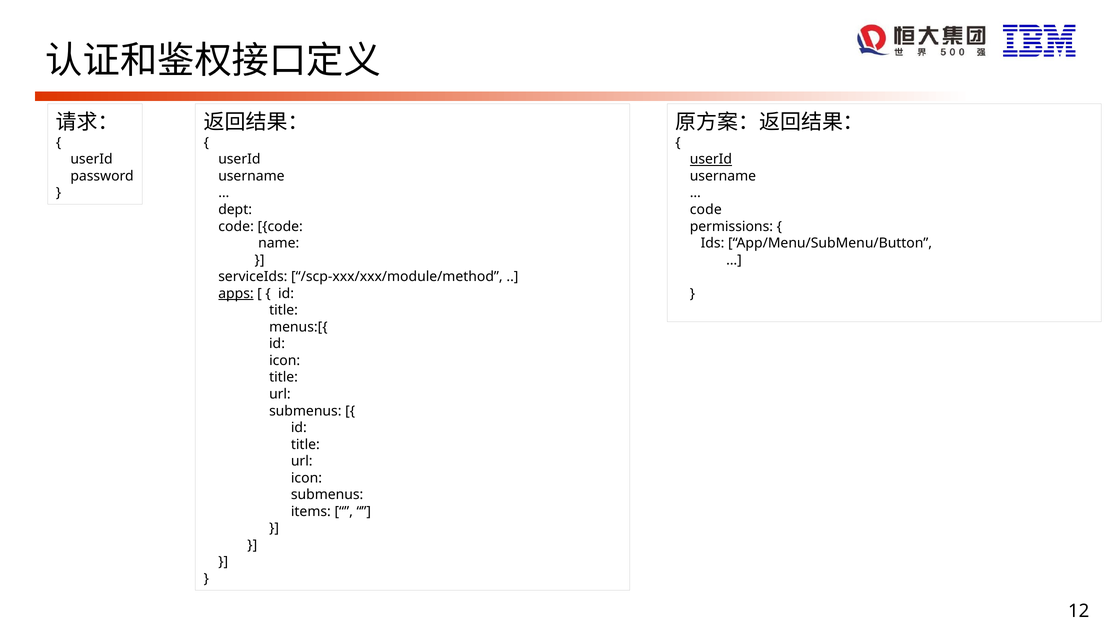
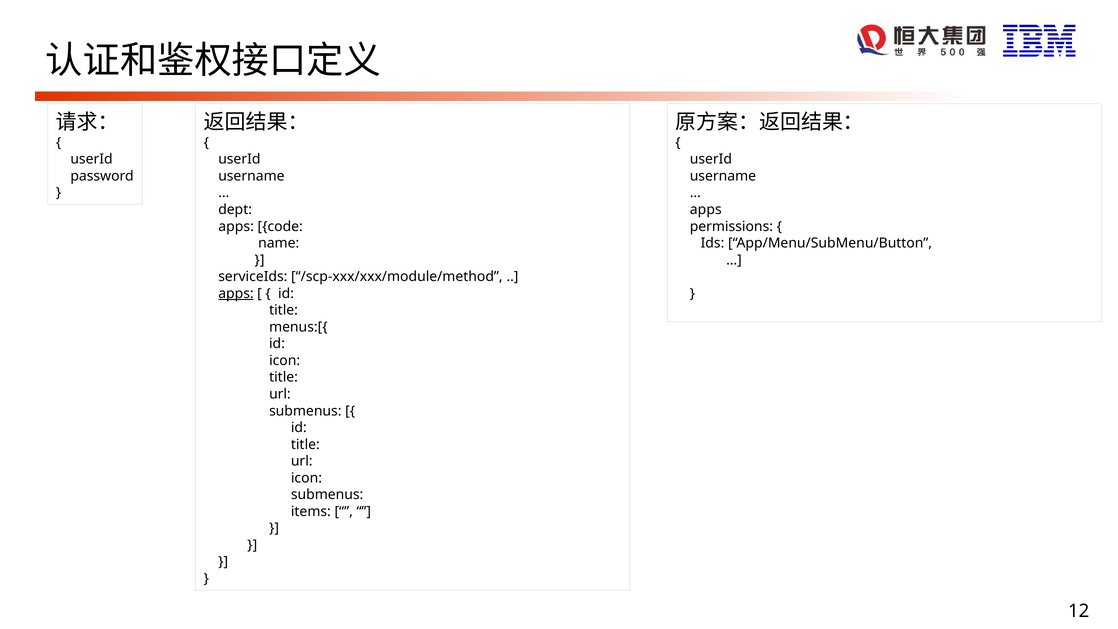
userId underline: present -> none (711, 159)
code: code -> apps (706, 210)
code: code -> apps (236, 226)
